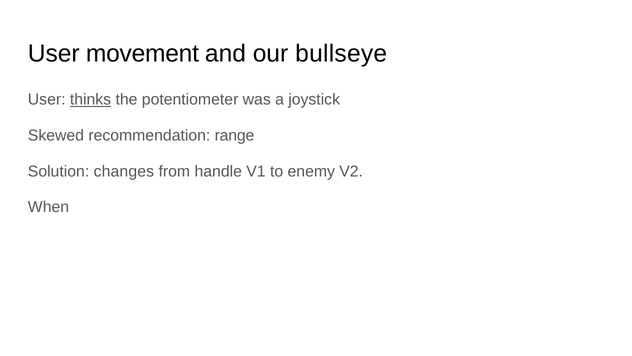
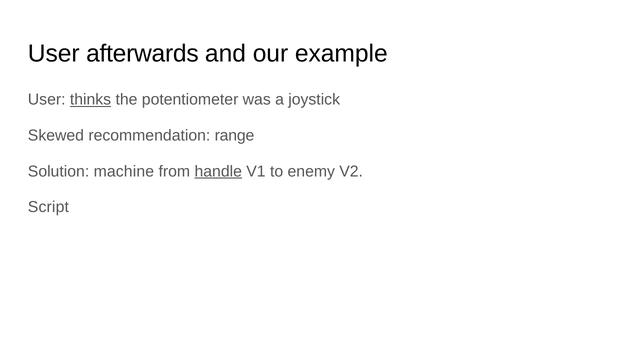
movement: movement -> afterwards (142, 54)
bullseye: bullseye -> example (341, 54)
changes: changes -> machine (124, 171)
handle underline: none -> present (218, 171)
When: When -> Script (48, 207)
